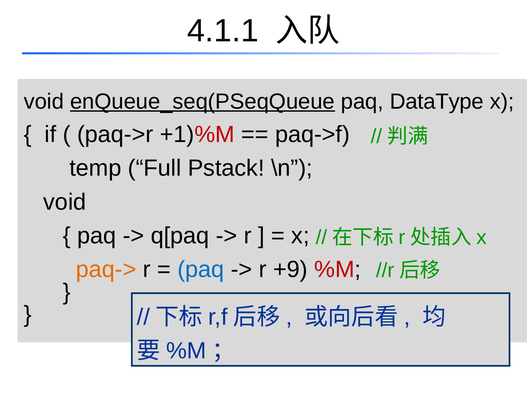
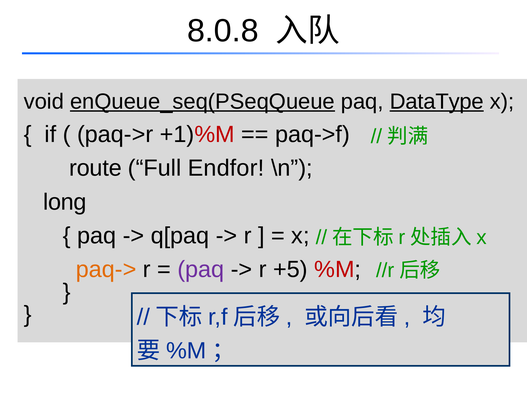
4.1.1: 4.1.1 -> 8.0.8 (223, 31)
DataType underline: none -> present (437, 102)
temp: temp -> route (95, 168)
Pstack: Pstack -> Endfor (226, 168)
void: void -> long (65, 202)
paq colour: blue -> purple (201, 270)
+9: +9 -> +5 (290, 270)
